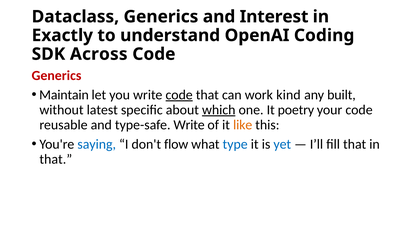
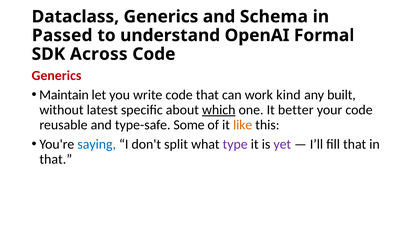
Interest: Interest -> Schema (274, 17)
Exactly: Exactly -> Passed (62, 35)
Coding: Coding -> Formal (324, 35)
code underline: present -> none (179, 95)
poetry: poetry -> better (296, 110)
type-safe Write: Write -> Some (189, 125)
flow: flow -> split (176, 144)
type colour: blue -> purple (235, 144)
yet colour: blue -> purple (282, 144)
